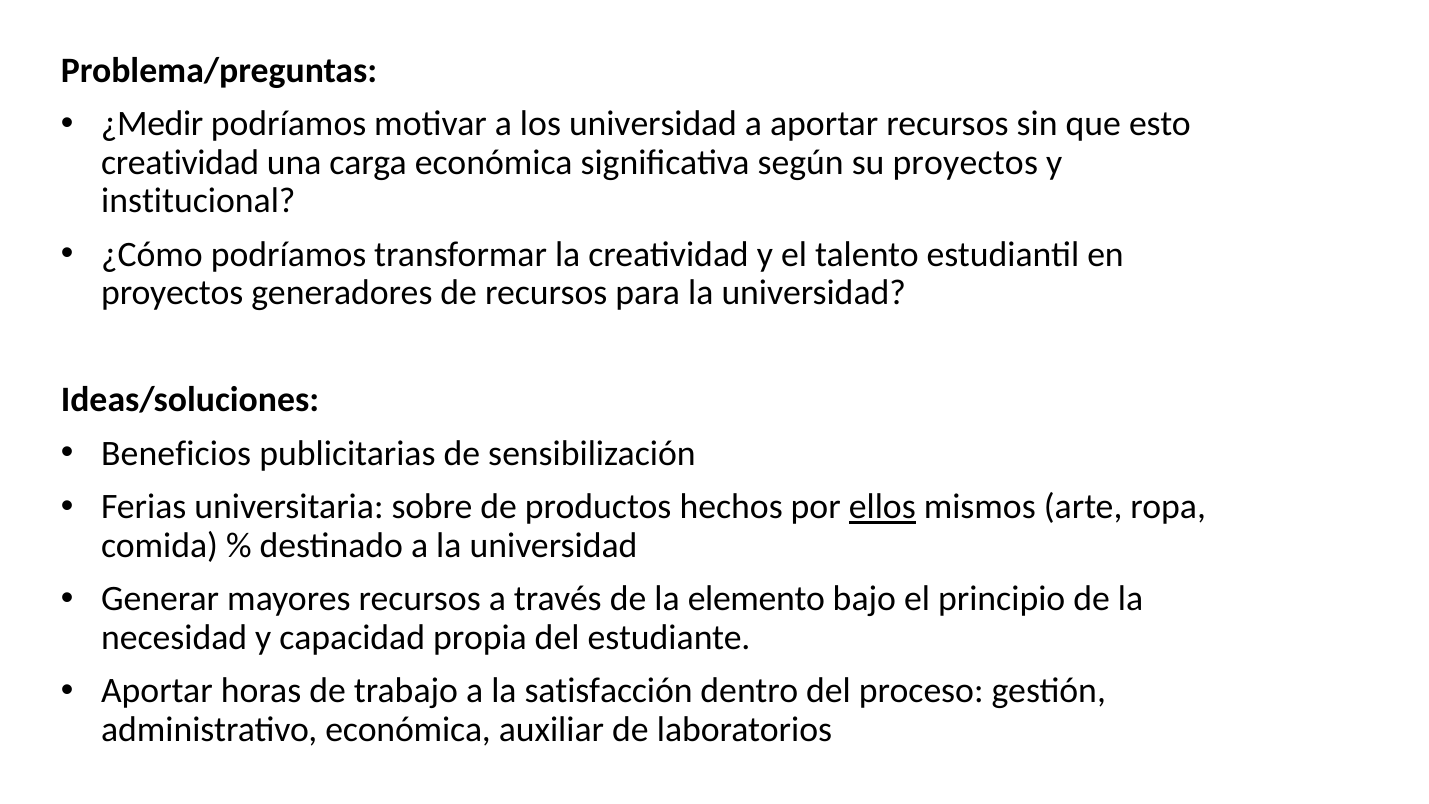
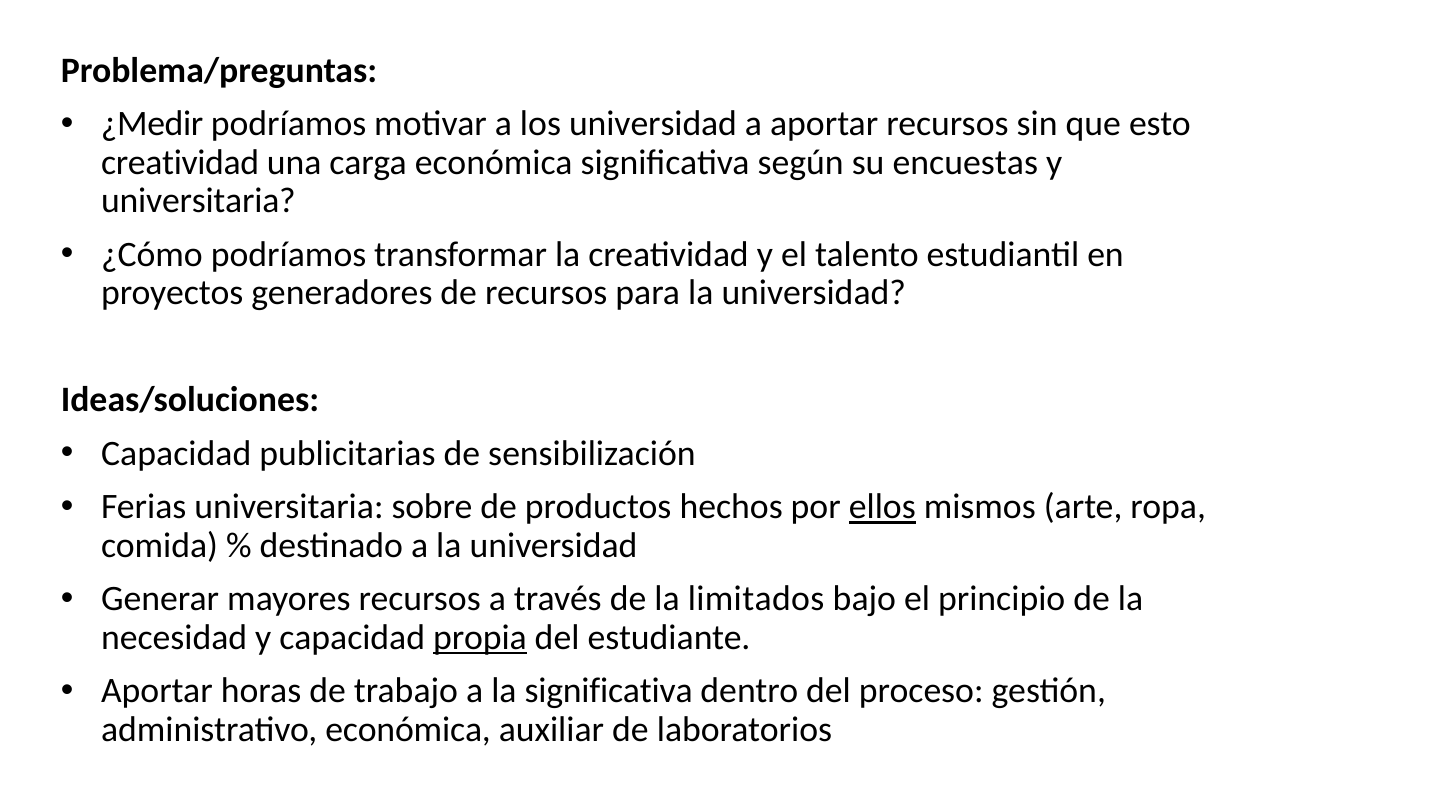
su proyectos: proyectos -> encuestas (965, 163)
institucional: institucional -> universitaria (198, 201)
Beneficios: Beneficios -> Capacidad (176, 453)
elemento: elemento -> limitados (756, 599)
propia underline: none -> present (480, 638)
la satisfacción: satisfacción -> significativa (609, 691)
